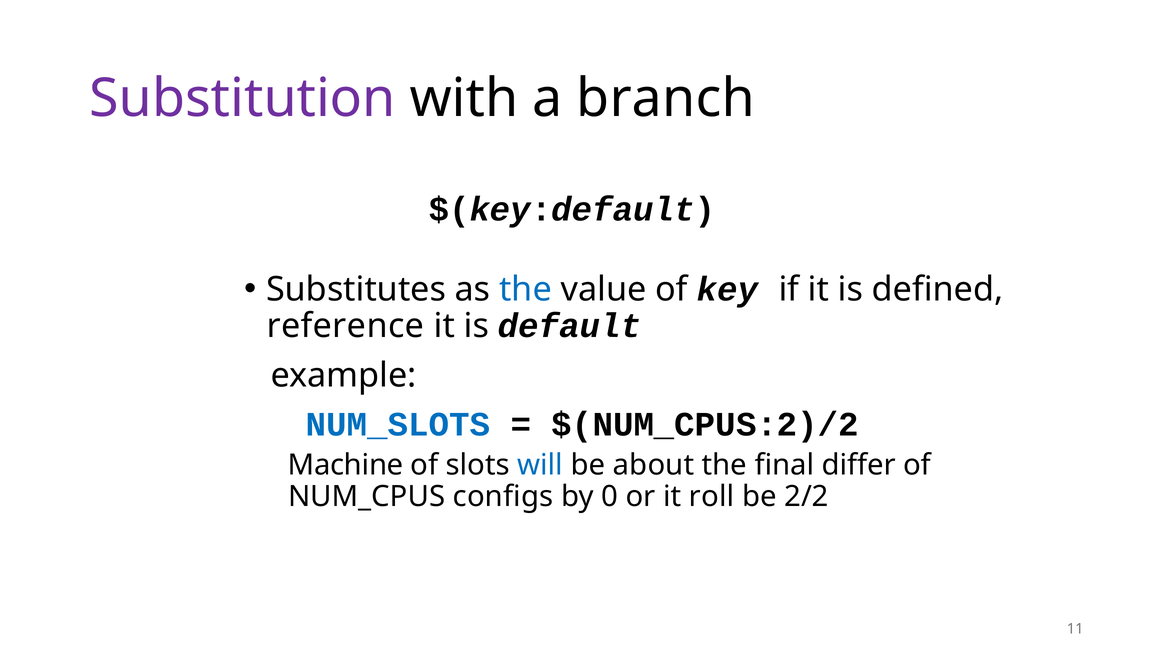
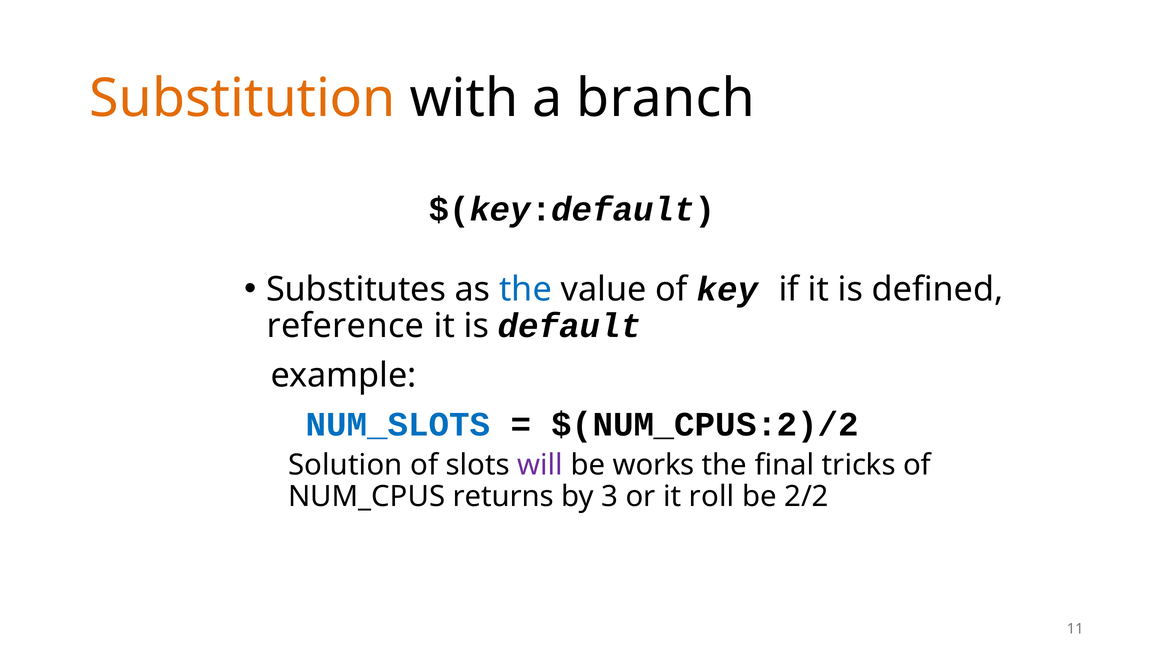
Substitution colour: purple -> orange (243, 99)
Machine: Machine -> Solution (345, 465)
will colour: blue -> purple (540, 465)
about: about -> works (654, 465)
differ: differ -> tricks (859, 465)
configs: configs -> returns (503, 497)
0: 0 -> 3 (610, 497)
